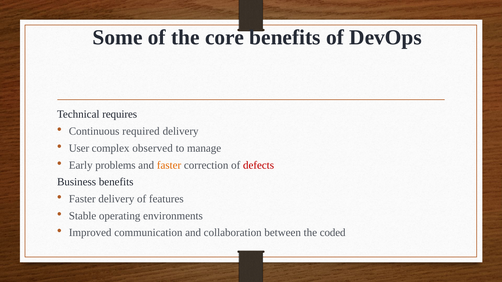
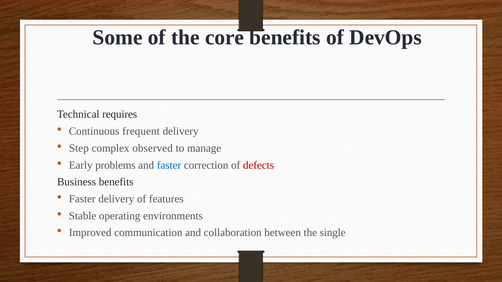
required: required -> frequent (141, 131)
User: User -> Step (79, 148)
faster colour: orange -> blue (169, 165)
coded: coded -> single (333, 233)
